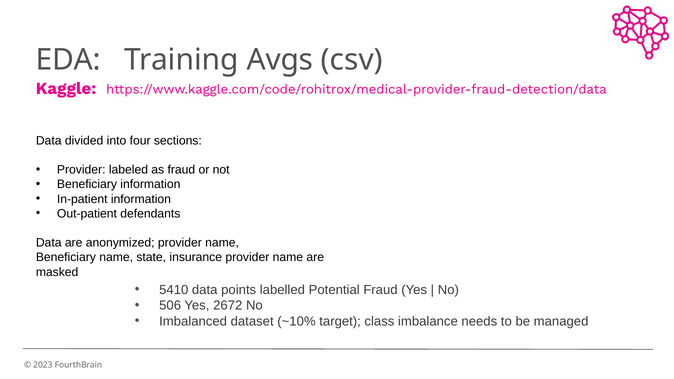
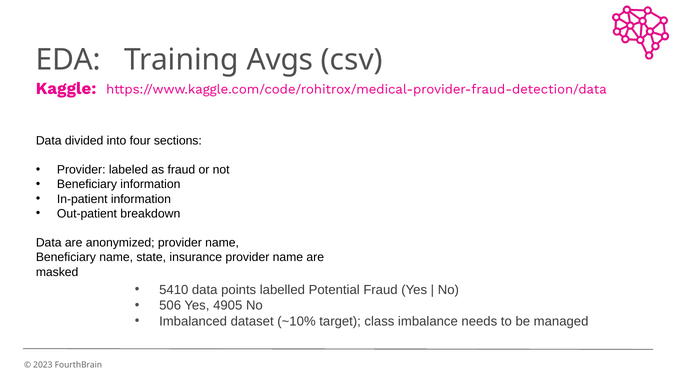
defendants: defendants -> breakdown (150, 214)
2672: 2672 -> 4905 (228, 306)
